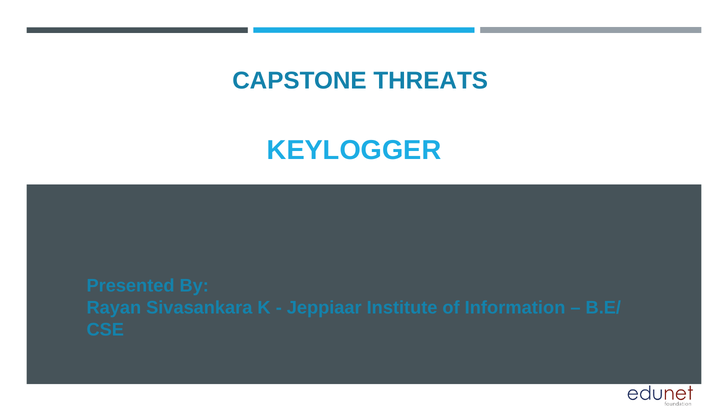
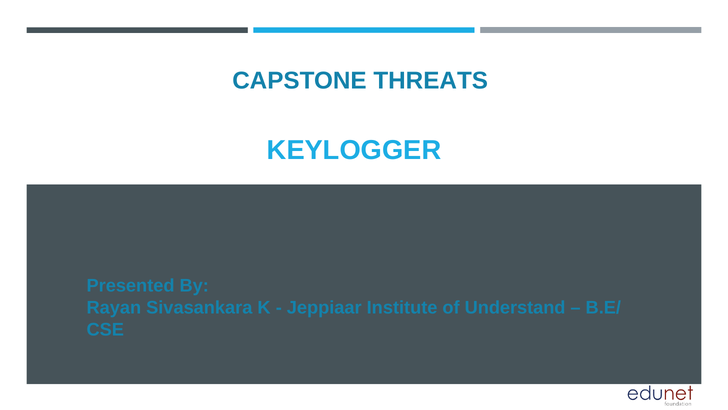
Information: Information -> Understand (515, 307)
